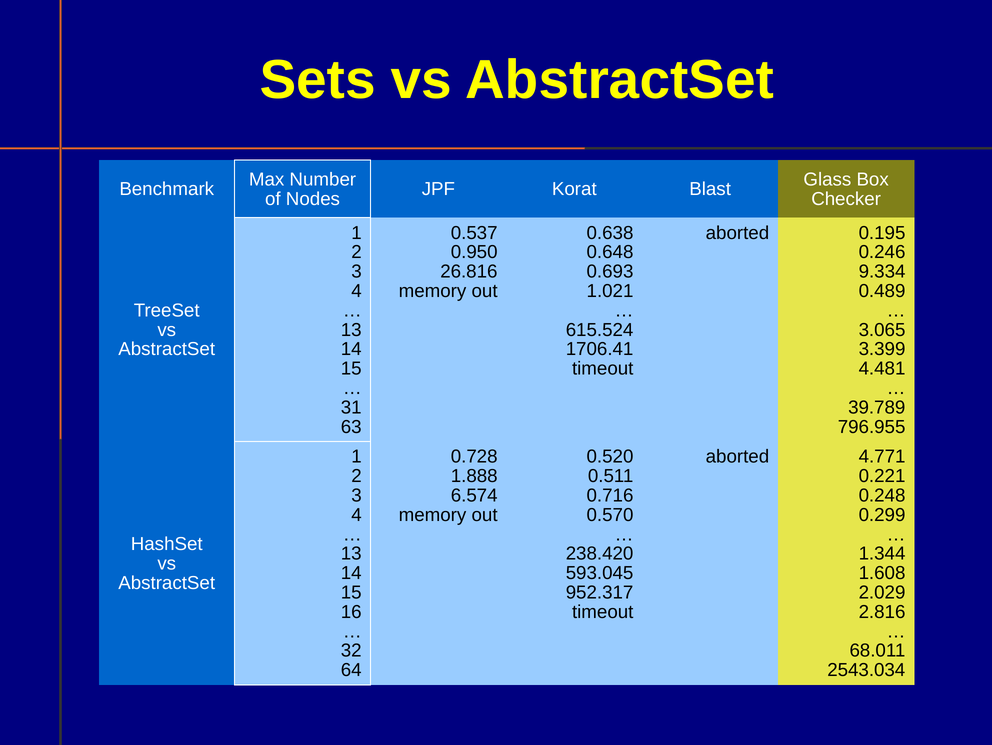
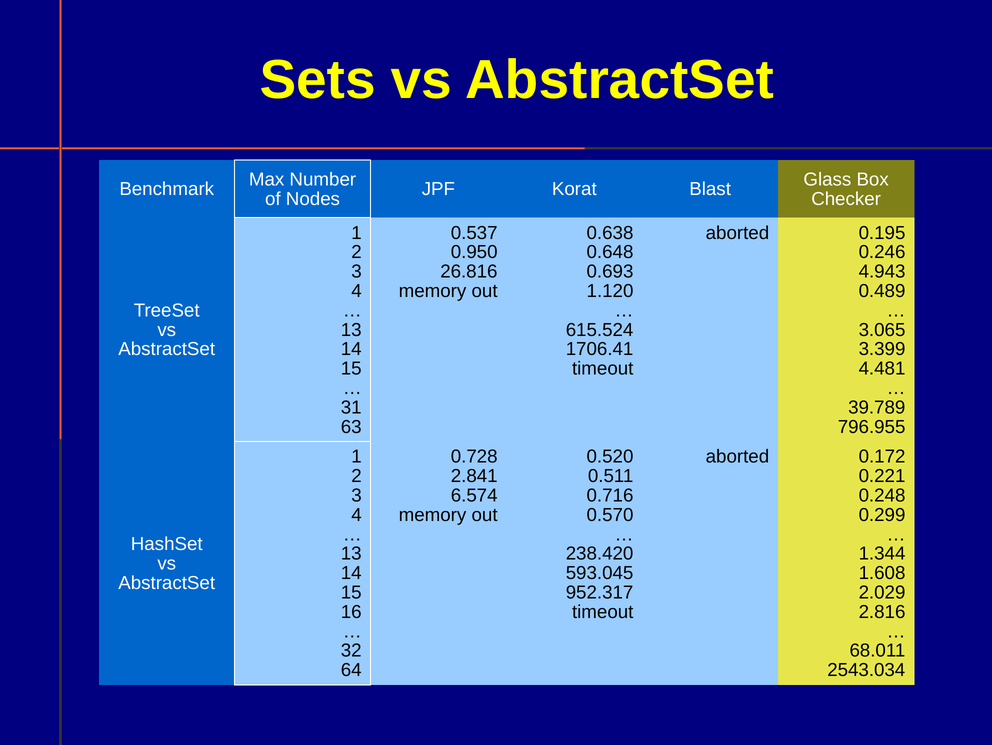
9.334: 9.334 -> 4.943 (882, 271)
1.021: 1.021 -> 1.120 (610, 291)
4.771: 4.771 -> 0.172 (882, 456)
1.888: 1.888 -> 2.841 (474, 476)
